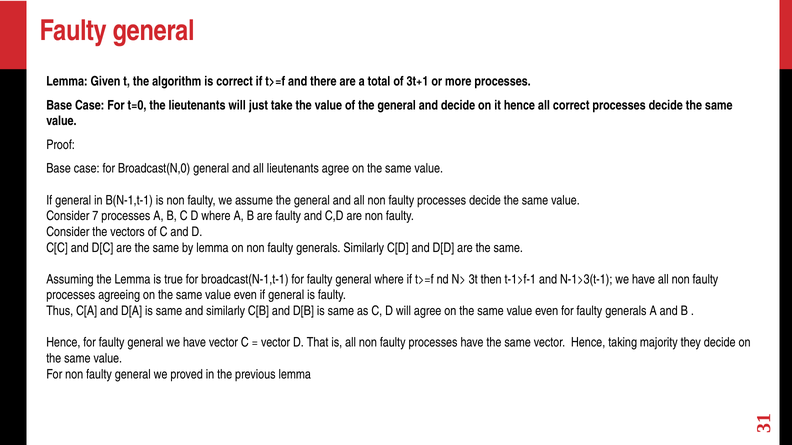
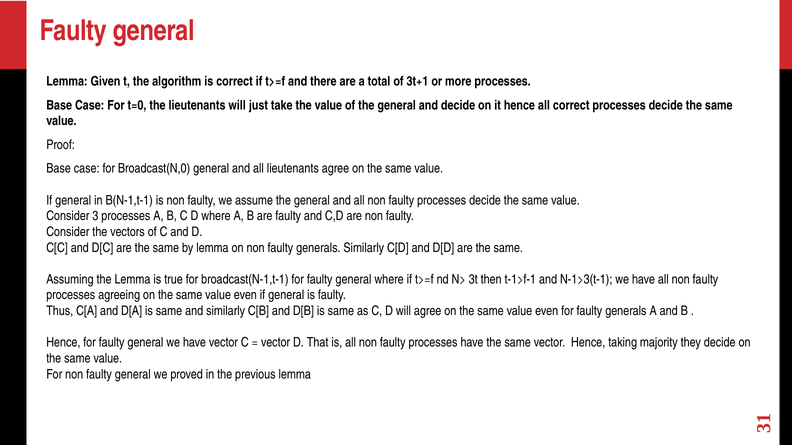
Consider 7: 7 -> 3 (95, 216)
